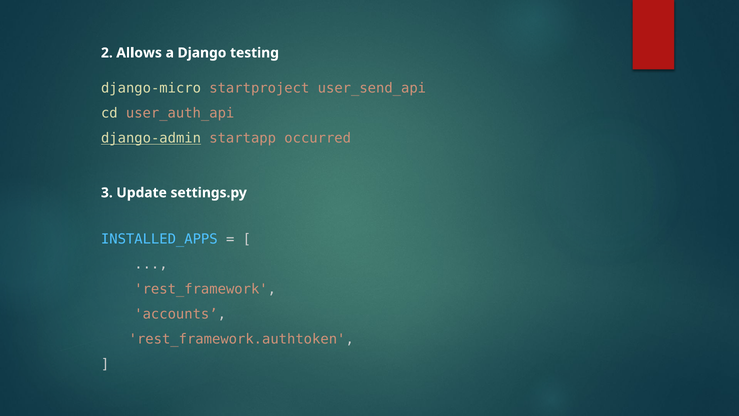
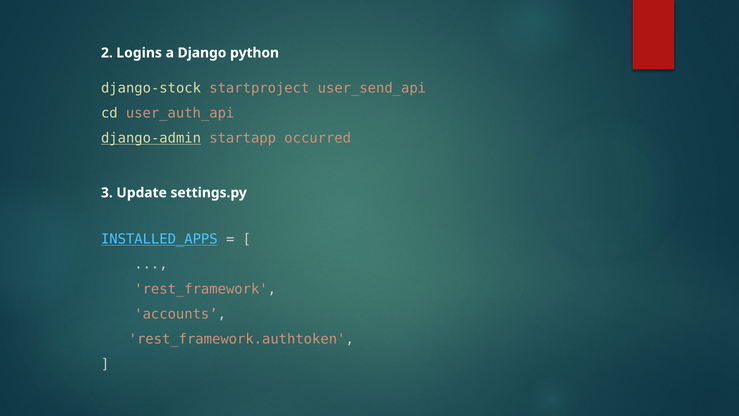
Allows: Allows -> Logins (139, 53)
testing: testing -> python (254, 53)
django-micro: django-micro -> django-stock (151, 88)
INSTALLED_APPS underline: none -> present (159, 239)
